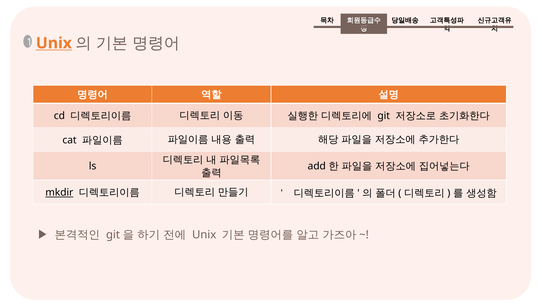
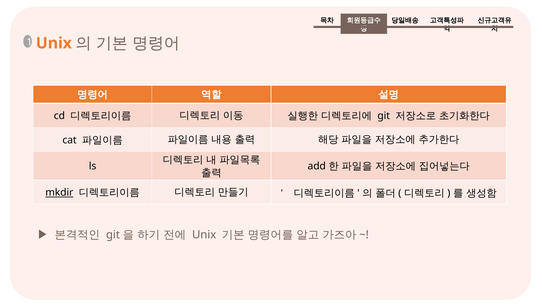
Unix underline: present -> none (54, 43)
